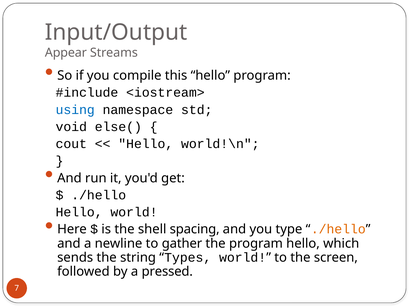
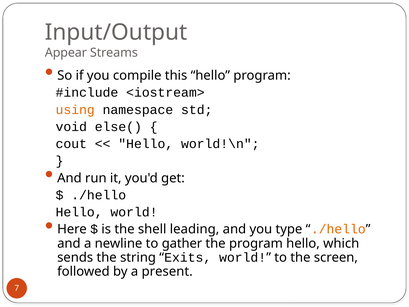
using colour: blue -> orange (75, 110)
spacing: spacing -> leading (195, 229)
Types: Types -> Exits (188, 257)
pressed: pressed -> present (167, 271)
